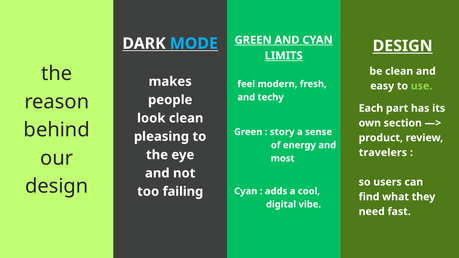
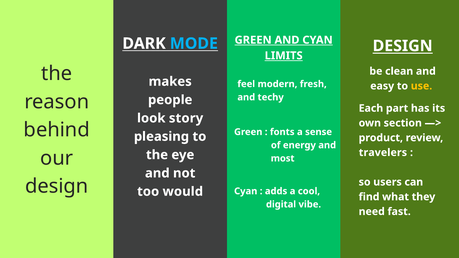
use colour: light green -> yellow (422, 86)
look clean: clean -> story (186, 118)
story: story -> fonts (282, 132)
failing: failing -> would (183, 192)
